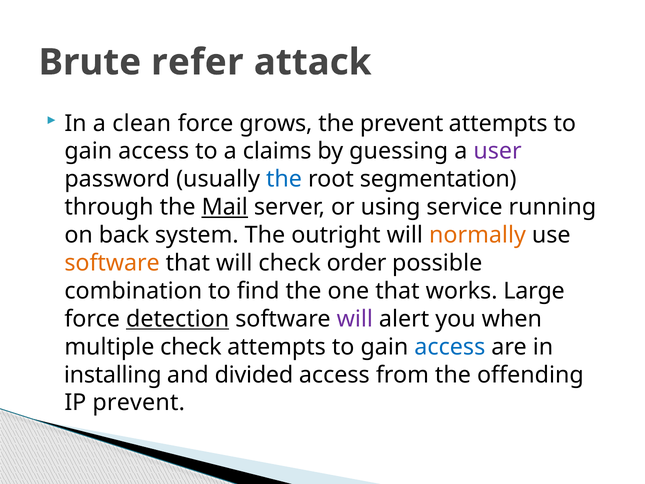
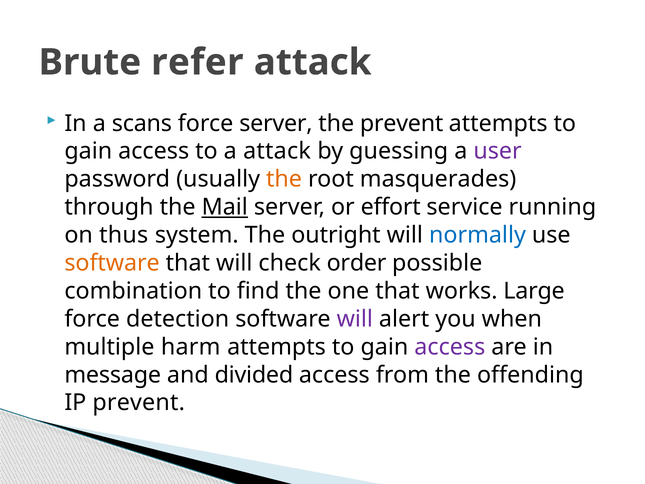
clean: clean -> scans (142, 123)
force grows: grows -> server (276, 123)
a claims: claims -> attack (277, 151)
the colour: blue -> orange (284, 179)
segmentation: segmentation -> masquerades (438, 179)
using: using -> effort (391, 207)
back: back -> thus (124, 235)
normally colour: orange -> blue (477, 235)
detection underline: present -> none (178, 319)
multiple check: check -> harm (191, 347)
access colour: blue -> purple (450, 347)
installing: installing -> message (113, 375)
